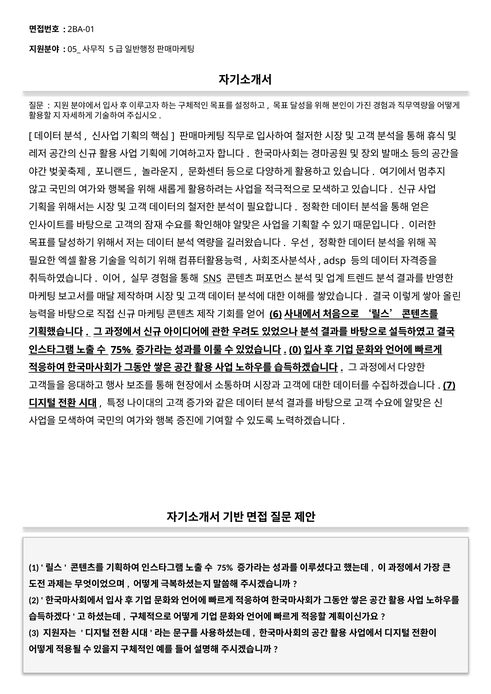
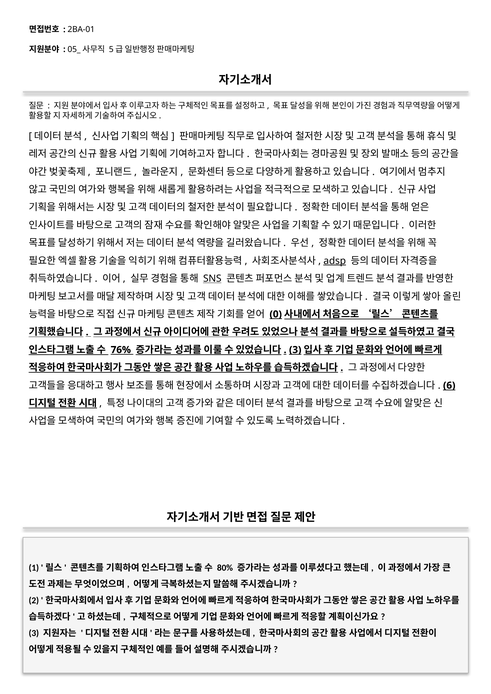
adsp underline: none -> present (335, 261)
6: 6 -> 0 (276, 314)
75%: 75% -> 76% (121, 350)
0: 0 -> 3 (295, 350)
7: 7 -> 6 (449, 386)
75%: 75% -> 80% (225, 568)
